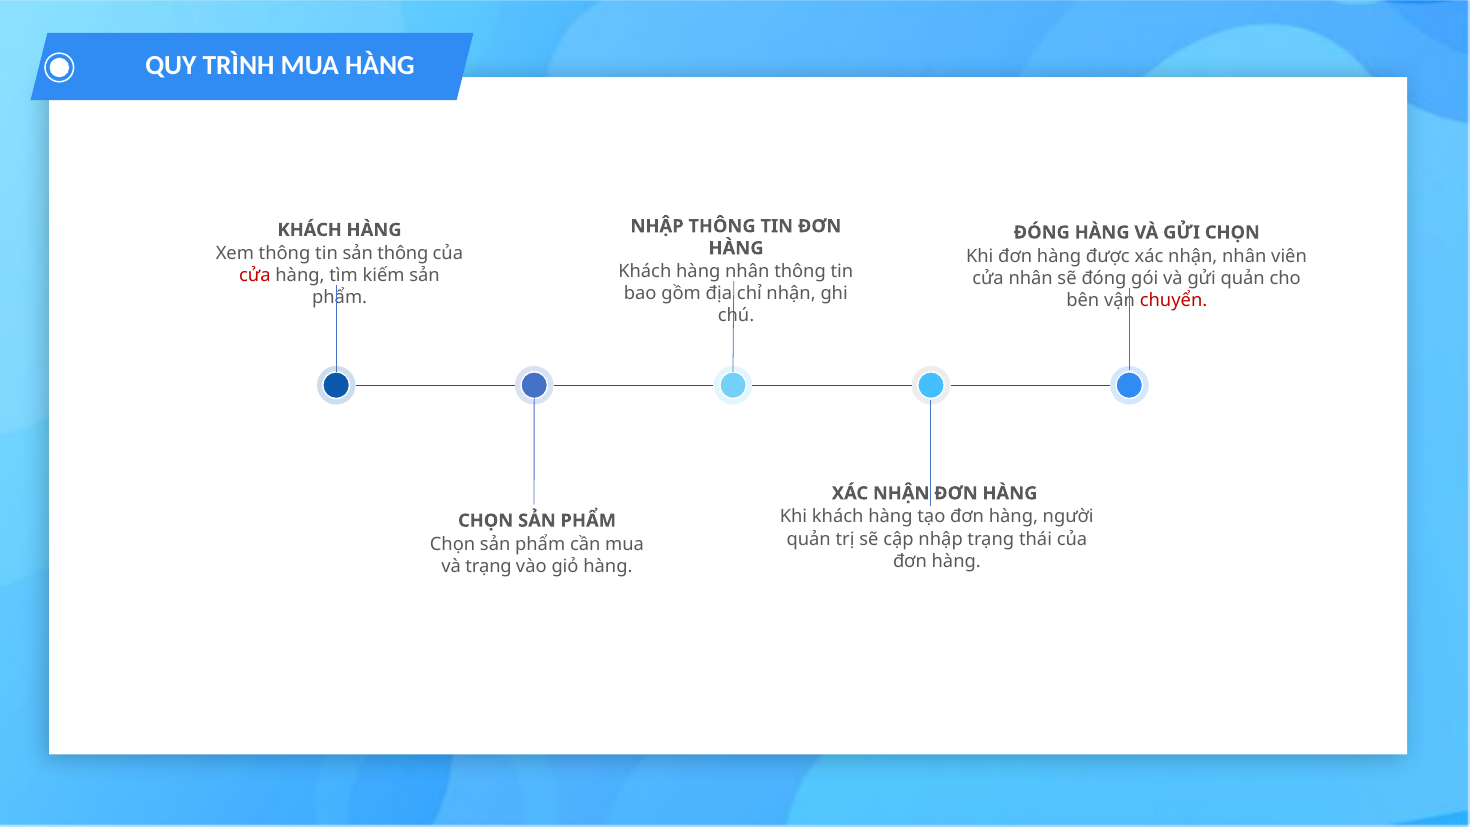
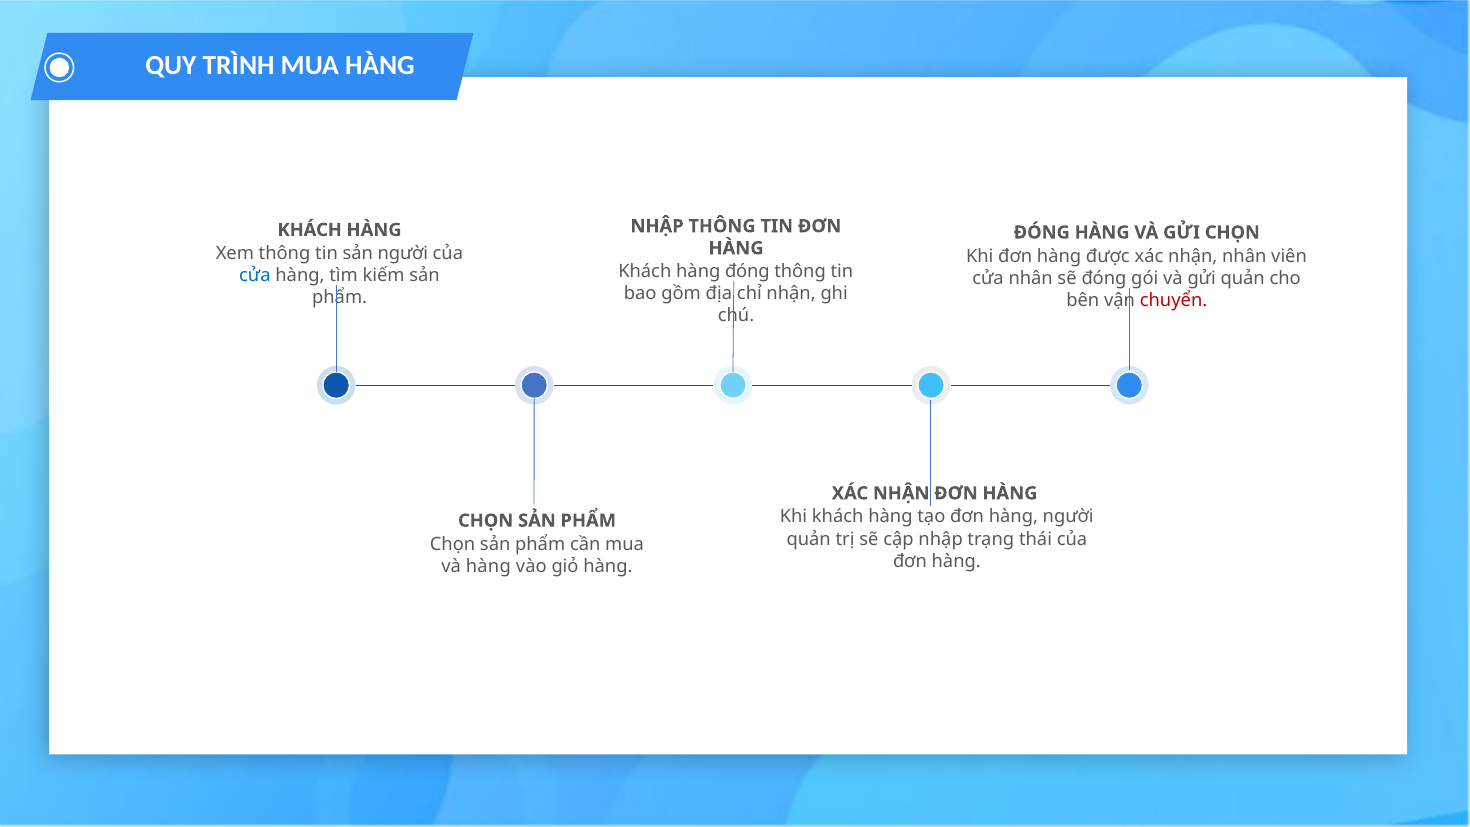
sản thông: thông -> người (403, 253)
hàng nhân: nhân -> đóng (747, 272)
cửa colour: red -> blue (255, 276)
và trạng: trạng -> hàng (488, 566)
